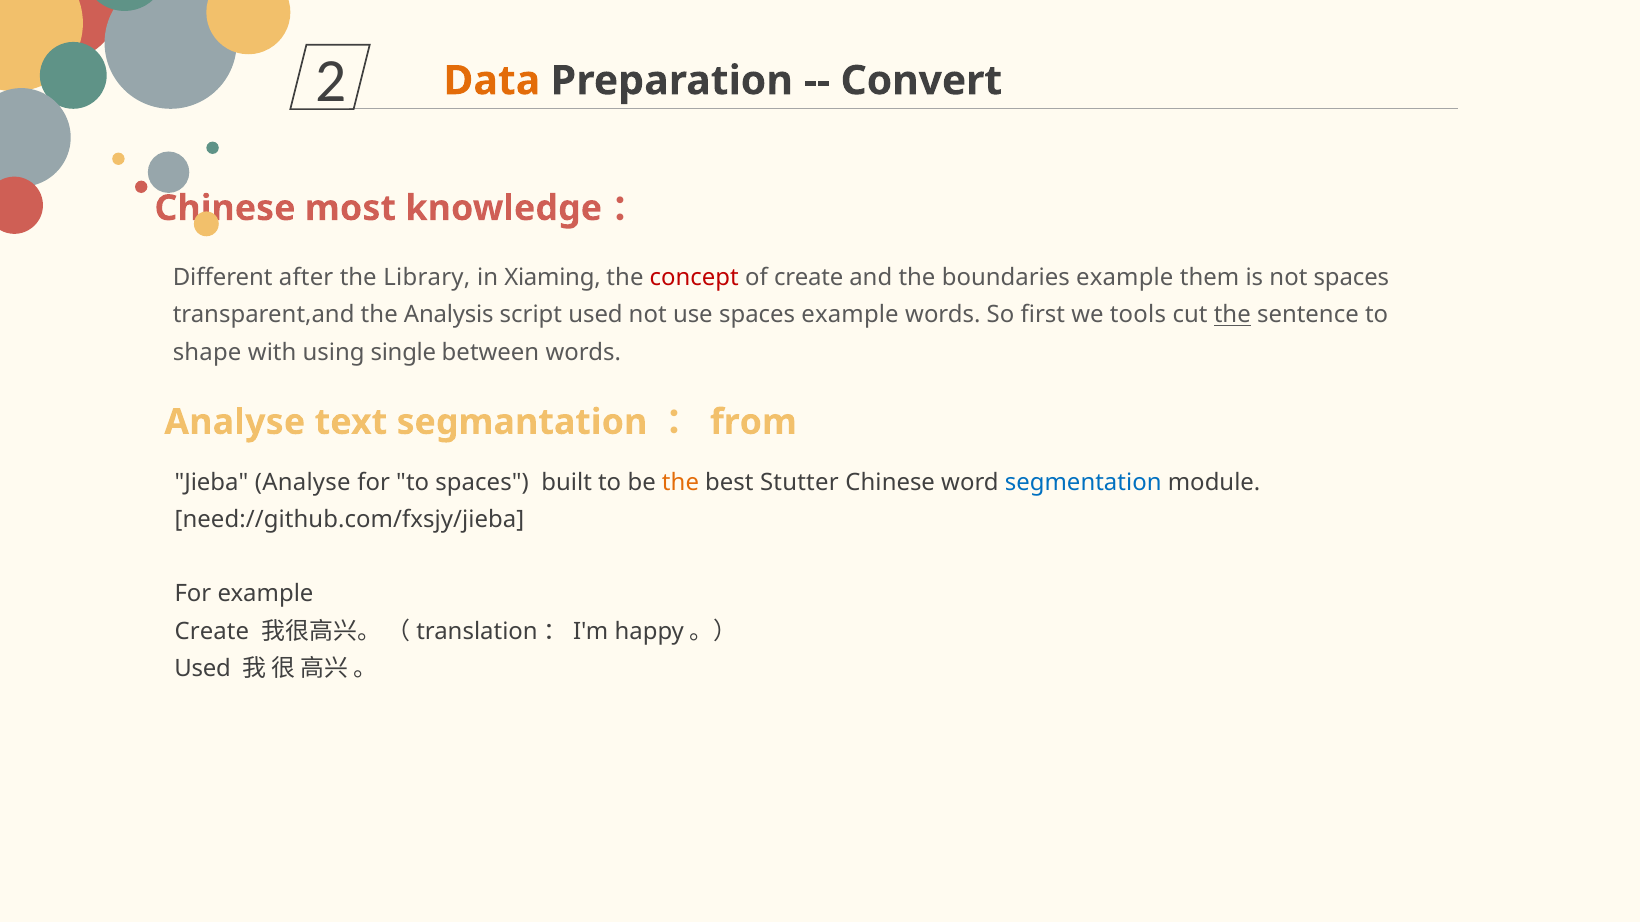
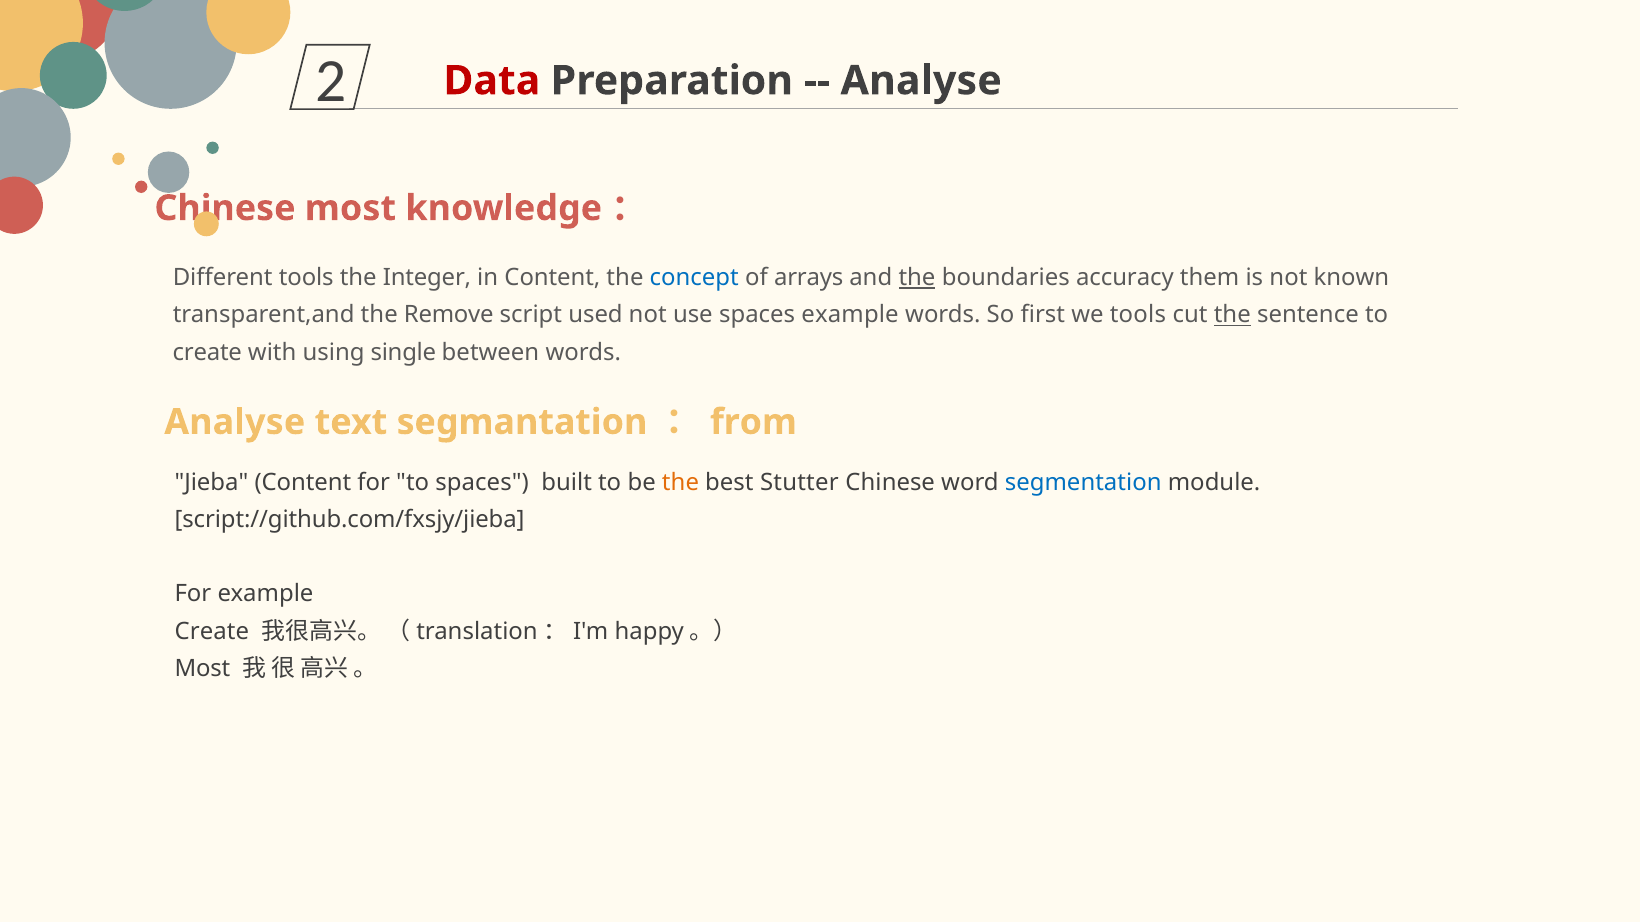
Data colour: orange -> red (492, 81)
Convert: Convert -> Analyse (921, 81)
Different after: after -> tools (306, 278)
Library: Library -> Integer (427, 278)
in Xiaming: Xiaming -> Content (552, 278)
concept colour: red -> blue (694, 278)
of create: create -> arrays (809, 278)
the underline: none -> present (917, 278)
boundaries example: example -> accuracy (1125, 278)
not spaces: spaces -> known (1351, 278)
Analysis: Analysis -> Remove (449, 315)
shape: shape -> create (207, 353)
Jieba Analyse: Analyse -> Content (303, 482)
need://github.com/fxsjy/jieba: need://github.com/fxsjy/jieba -> script://github.com/fxsjy/jieba (350, 520)
Used: Used -> Most (202, 669)
